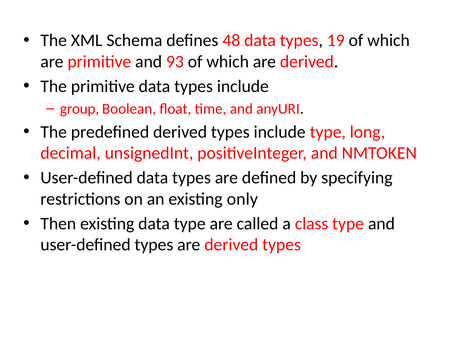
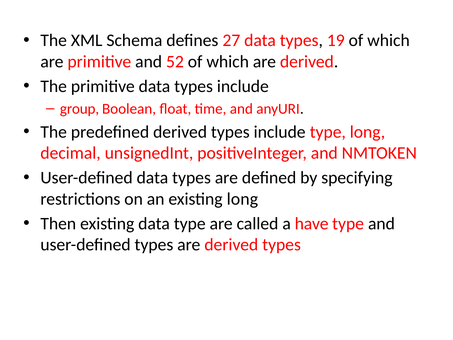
48: 48 -> 27 (231, 40)
93: 93 -> 52 (175, 62)
existing only: only -> long (242, 199)
class: class -> have (312, 223)
